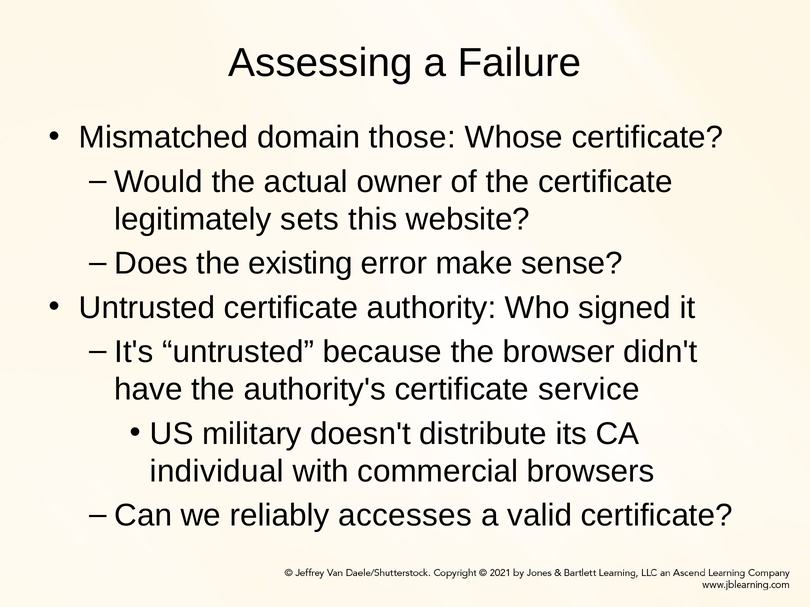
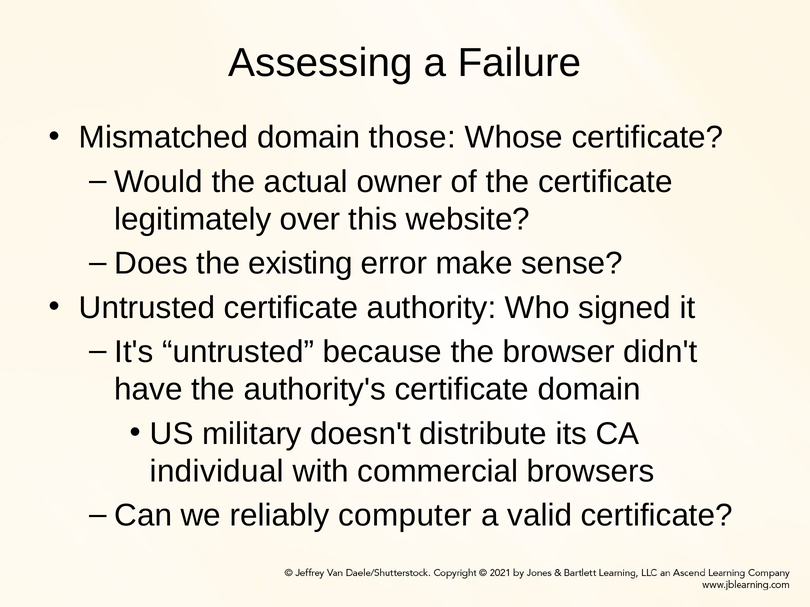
sets: sets -> over (310, 220)
certificate service: service -> domain (589, 390)
accesses: accesses -> computer (405, 516)
